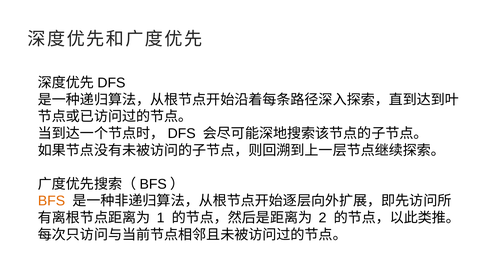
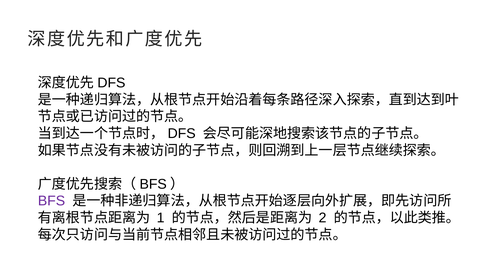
BFS colour: orange -> purple (52, 201)
